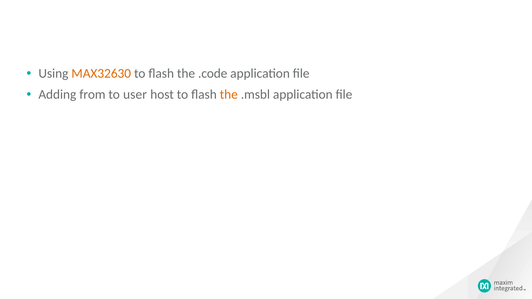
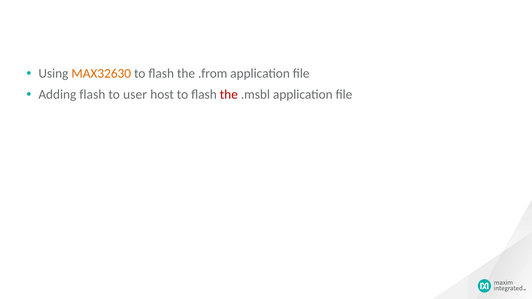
.code: .code -> .from (213, 74)
Adding from: from -> flash (92, 95)
the colour: orange -> red (229, 95)
